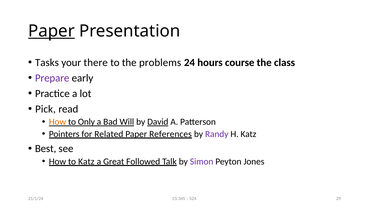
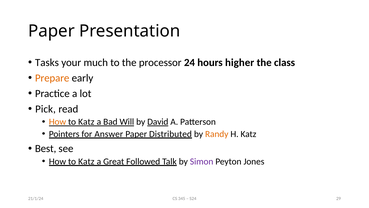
Paper underline: present -> none (51, 31)
there: there -> much (96, 62)
problems: problems -> processor (160, 62)
course: course -> higher (240, 62)
Prepare colour: purple -> orange (52, 78)
Only: Only -> Katz (86, 122)
Related: Related -> Answer (109, 134)
References: References -> Distributed (170, 134)
Randy colour: purple -> orange (217, 134)
